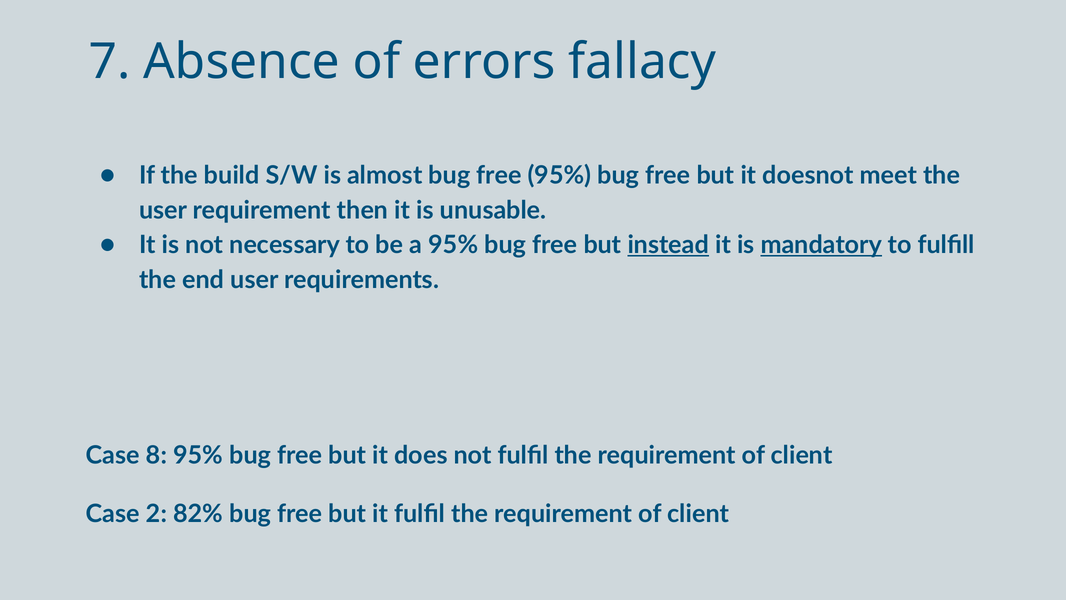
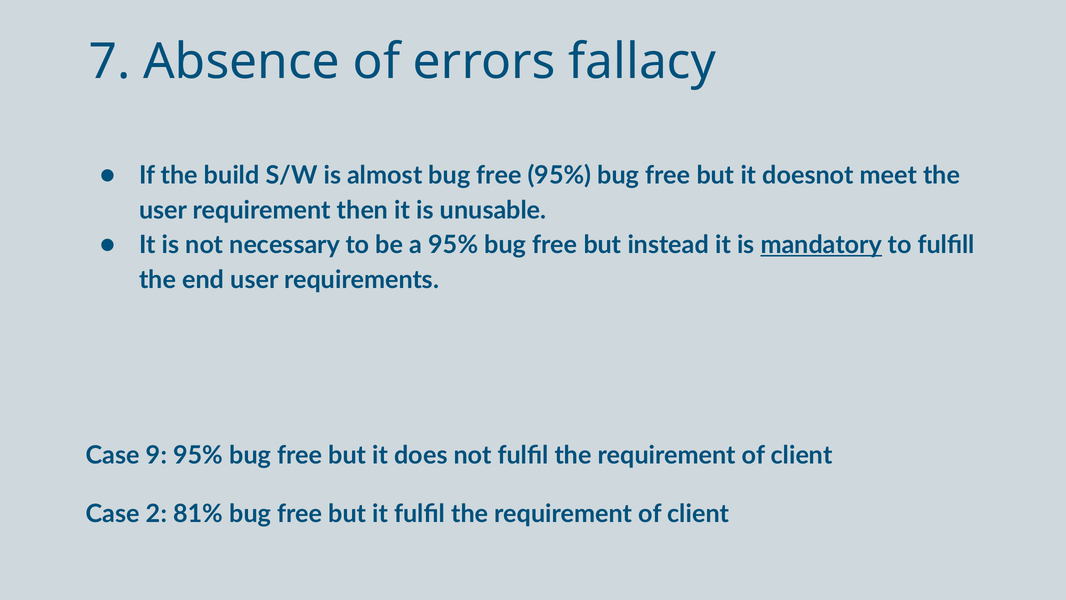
instead underline: present -> none (668, 245)
8: 8 -> 9 (157, 455)
82%: 82% -> 81% (198, 514)
